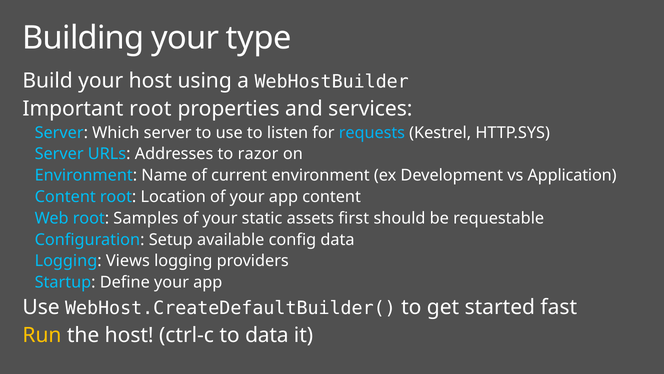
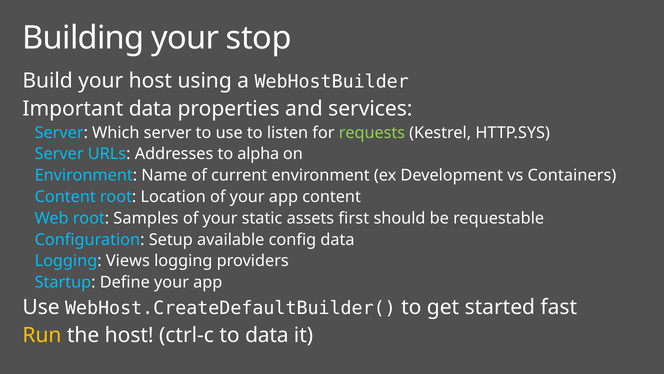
type: type -> stop (259, 38)
Important root: root -> data (151, 108)
requests colour: light blue -> light green (372, 132)
razor: razor -> alpha (258, 154)
Application: Application -> Containers (572, 175)
